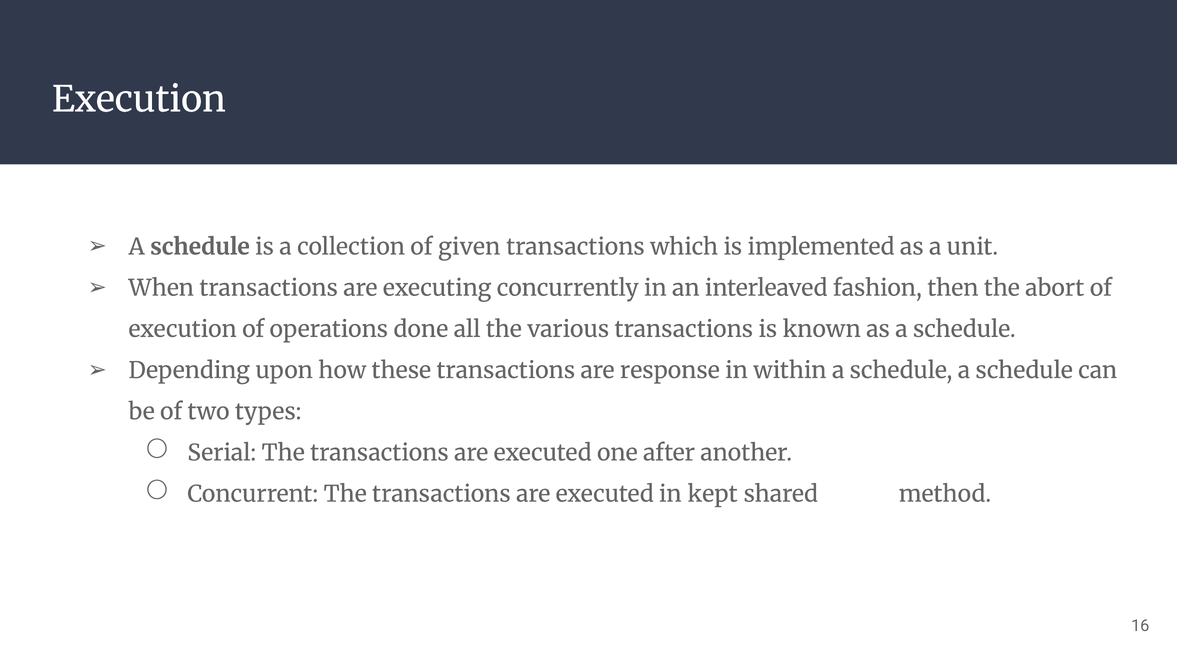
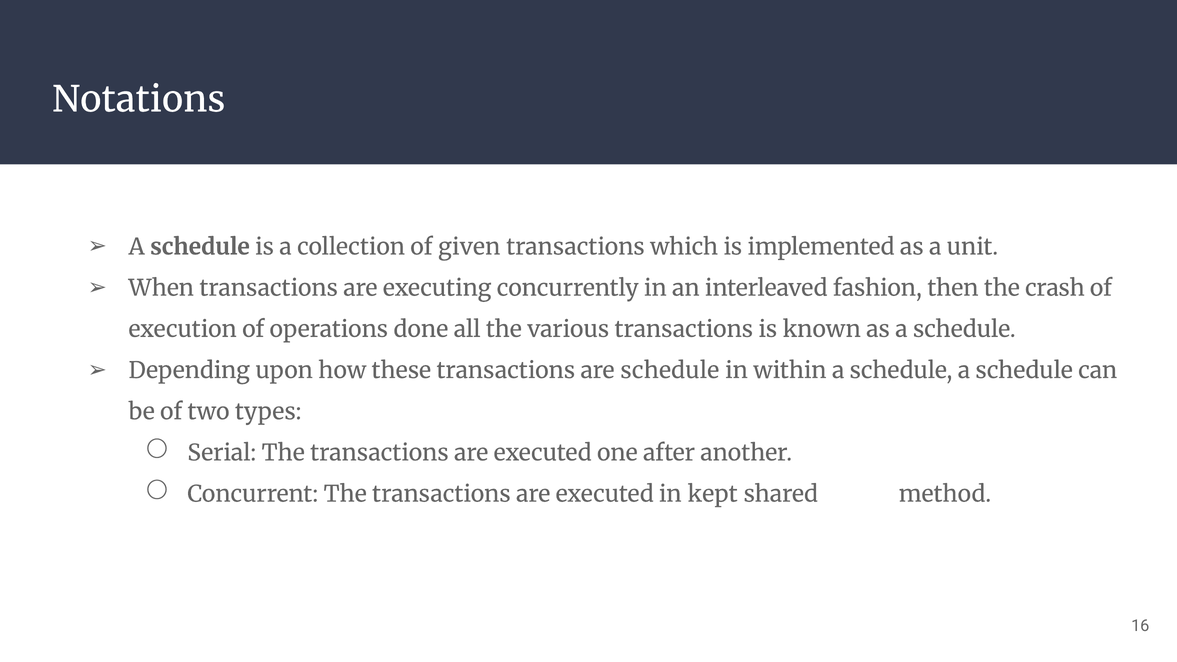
Execution: Execution -> Notations (139, 100)
abort: abort -> crash (1055, 288)
are response: response -> schedule (670, 371)
